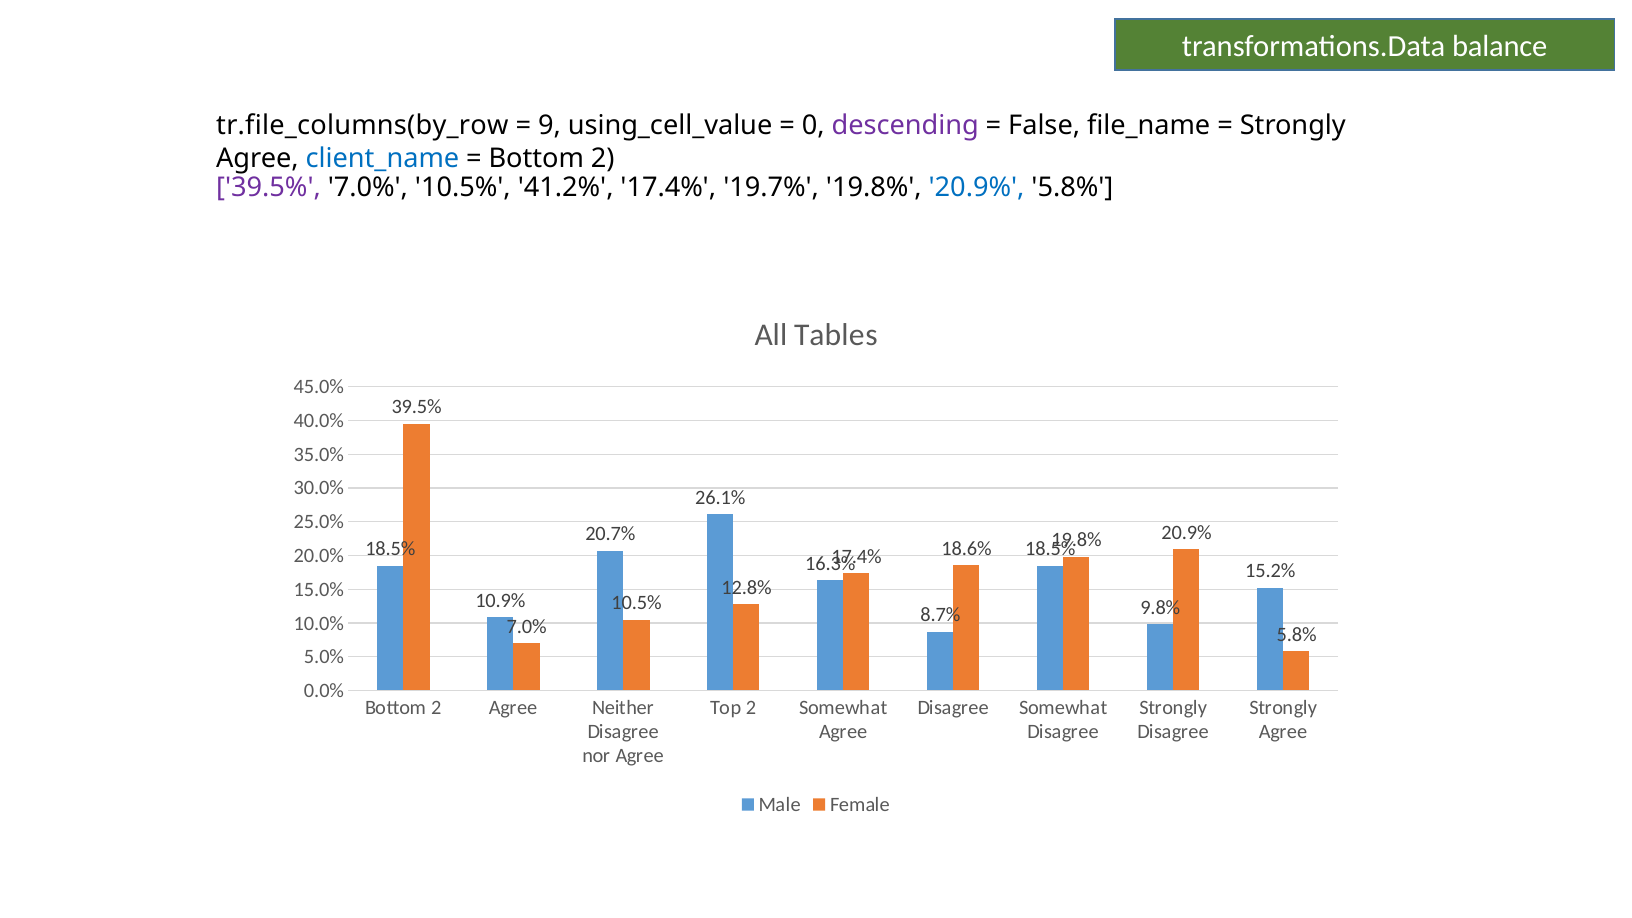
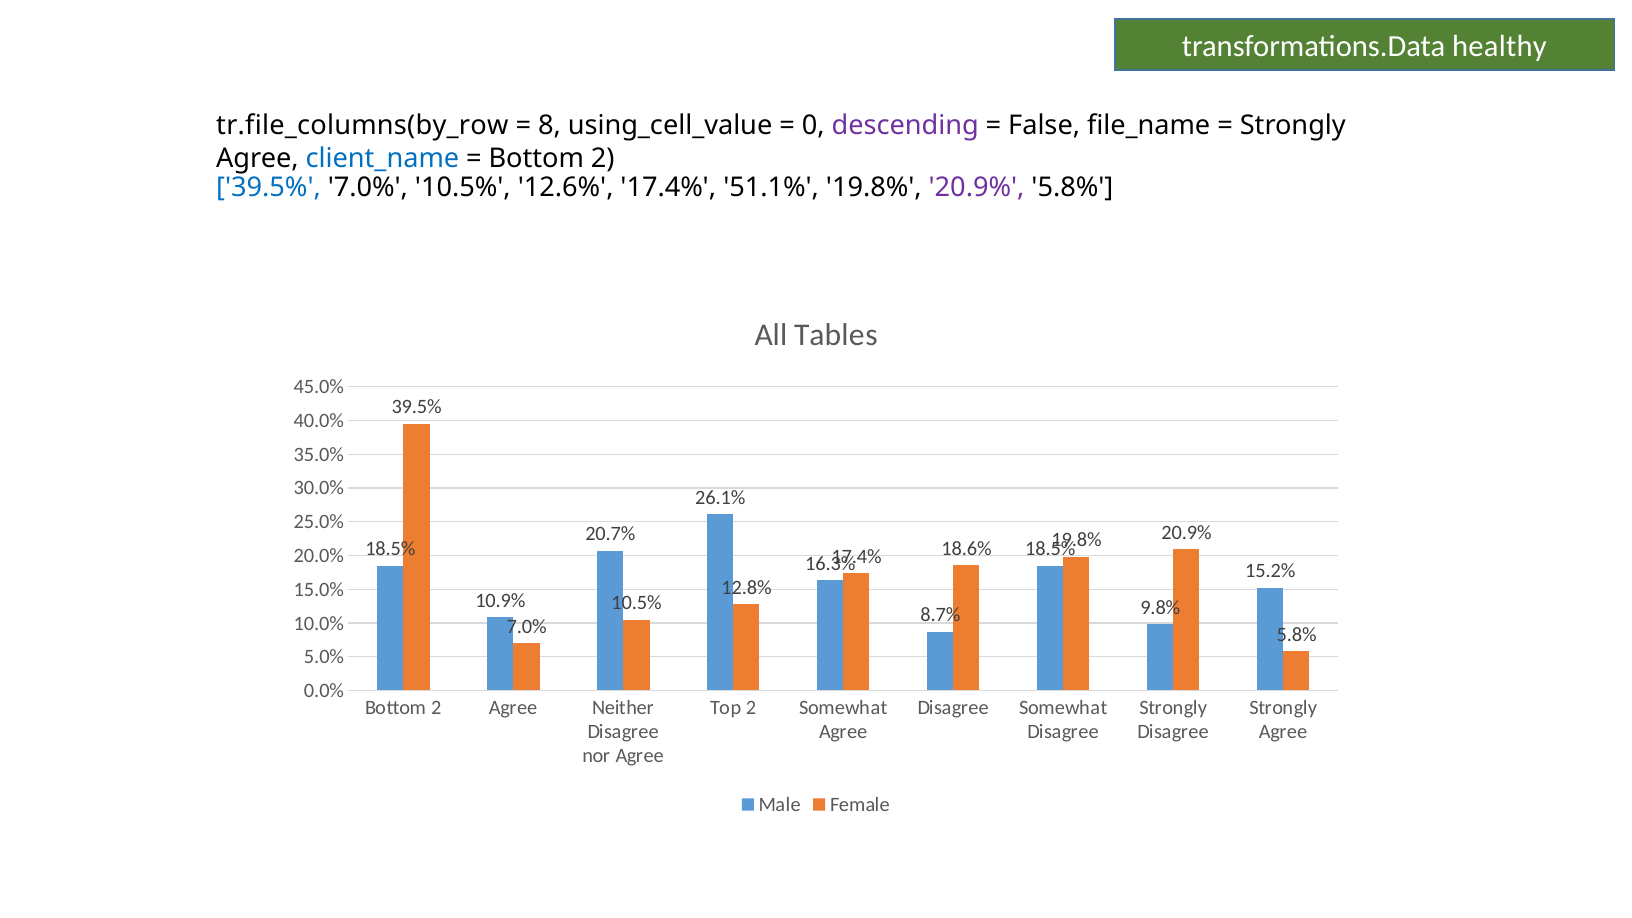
balance: balance -> healthy (1499, 47)
9: 9 -> 8 (550, 126)
39.5% colour: purple -> blue (269, 187)
41.2%: 41.2% -> 12.6% (566, 187)
19.7%: 19.7% -> 51.1% (771, 187)
20.9% colour: blue -> purple (977, 187)
